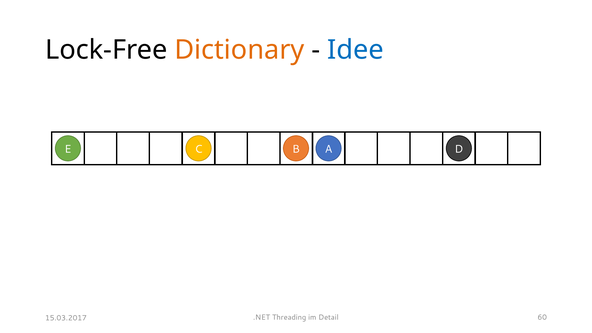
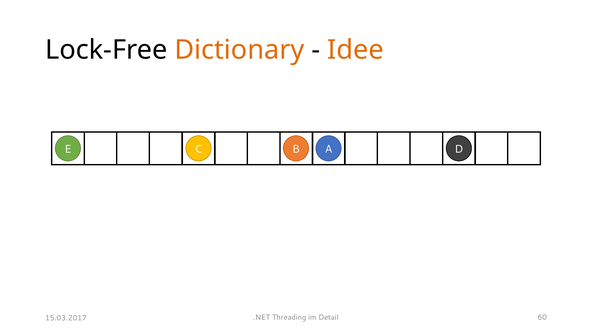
Idee colour: blue -> orange (356, 50)
